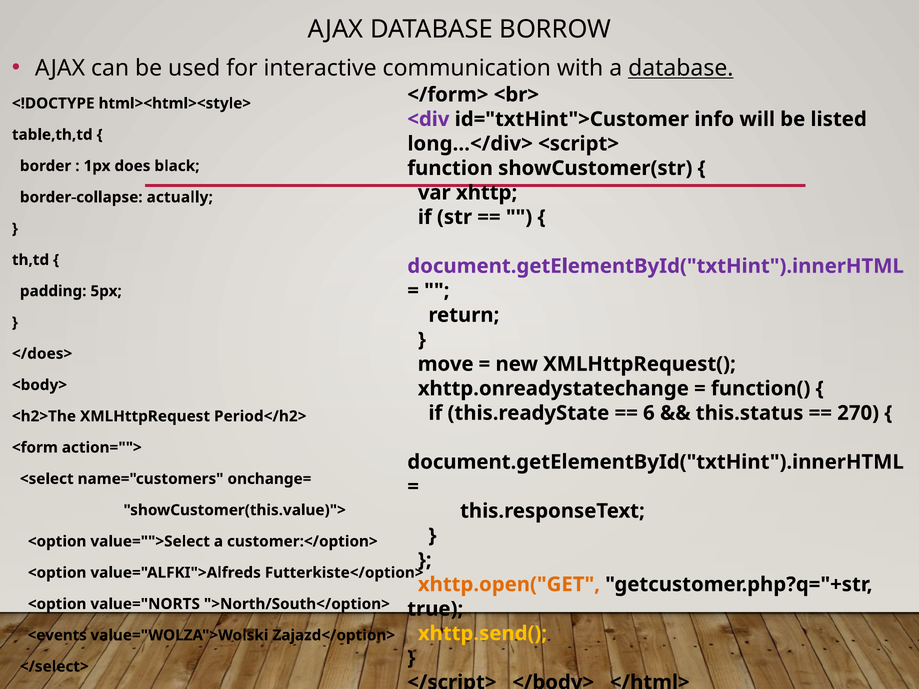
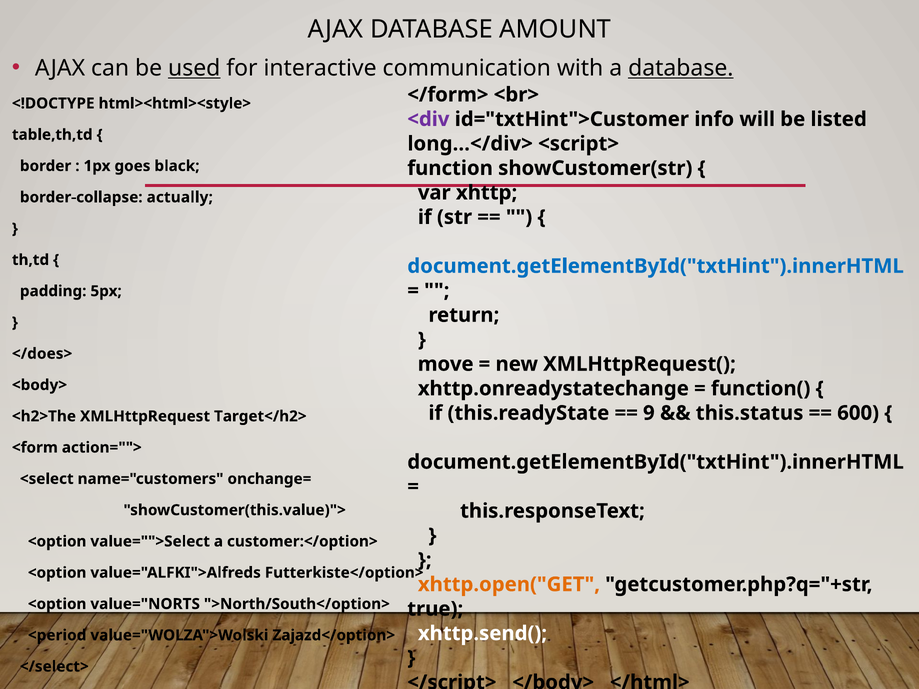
BORROW: BORROW -> AMOUNT (555, 29)
used underline: none -> present (194, 68)
does: does -> goes (132, 166)
document.getElementById("txtHint").innerHTML colour: purple -> blue (656, 266)
6: 6 -> 9 (649, 413)
270: 270 -> 600 (858, 413)
Period</h2>: Period</h2> -> Target</h2> (260, 416)
xhttp.send( colour: yellow -> white (482, 634)
<events: <events -> <period (57, 635)
